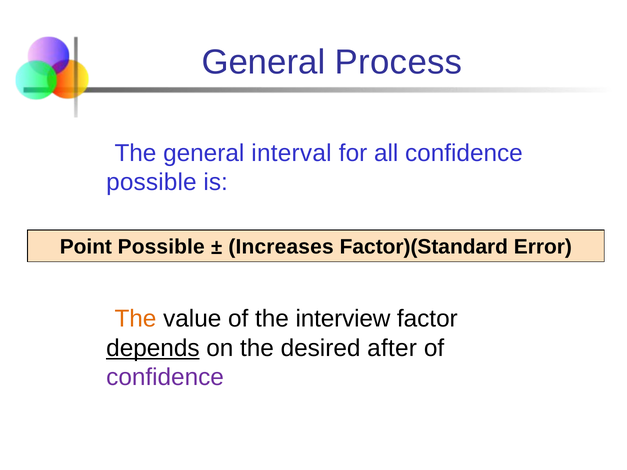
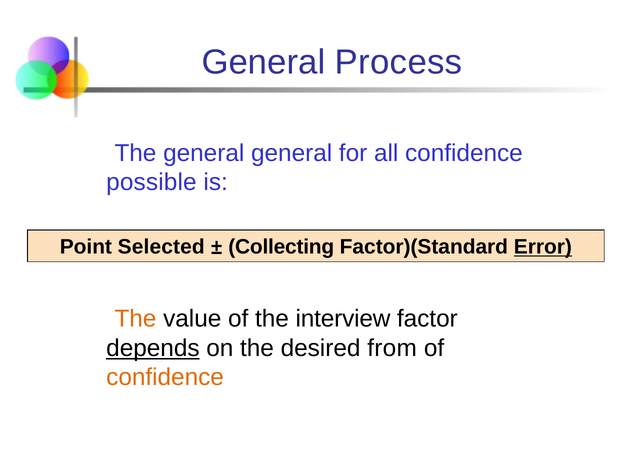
general interval: interval -> general (292, 153)
Point Possible: Possible -> Selected (161, 247)
Increases: Increases -> Collecting (281, 247)
Error underline: none -> present (543, 247)
after: after -> from (392, 348)
confidence colour: purple -> orange (165, 378)
